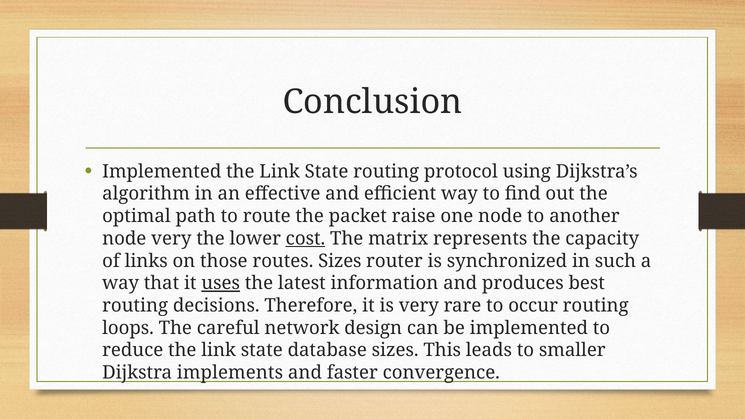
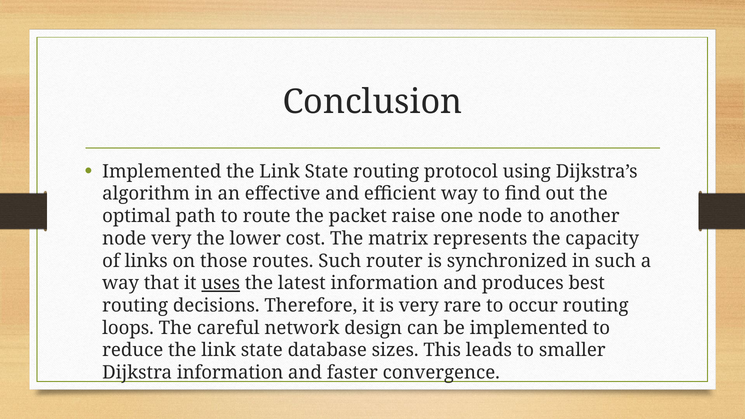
cost underline: present -> none (305, 239)
routes Sizes: Sizes -> Such (340, 261)
Dijkstra implements: implements -> information (230, 373)
